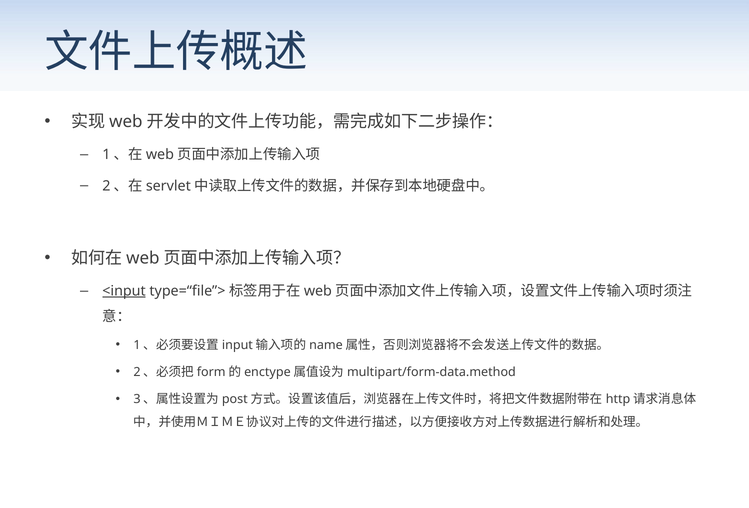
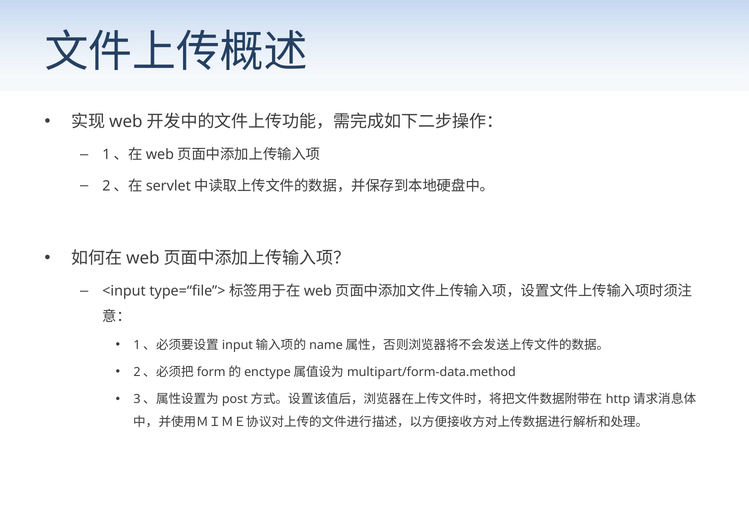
<input underline: present -> none (124, 291)
